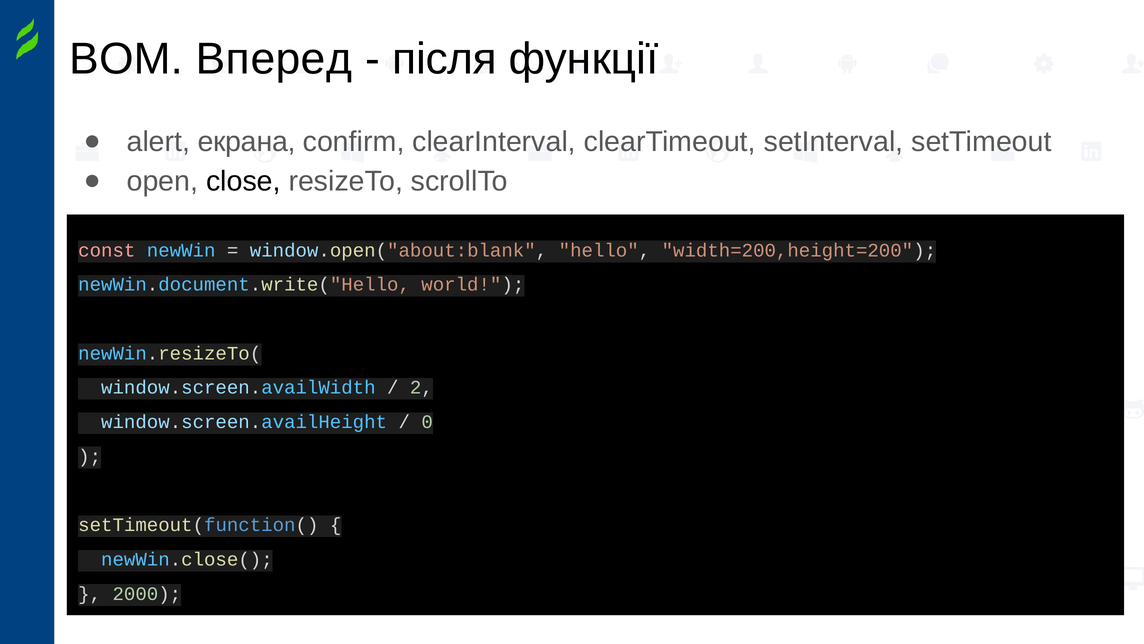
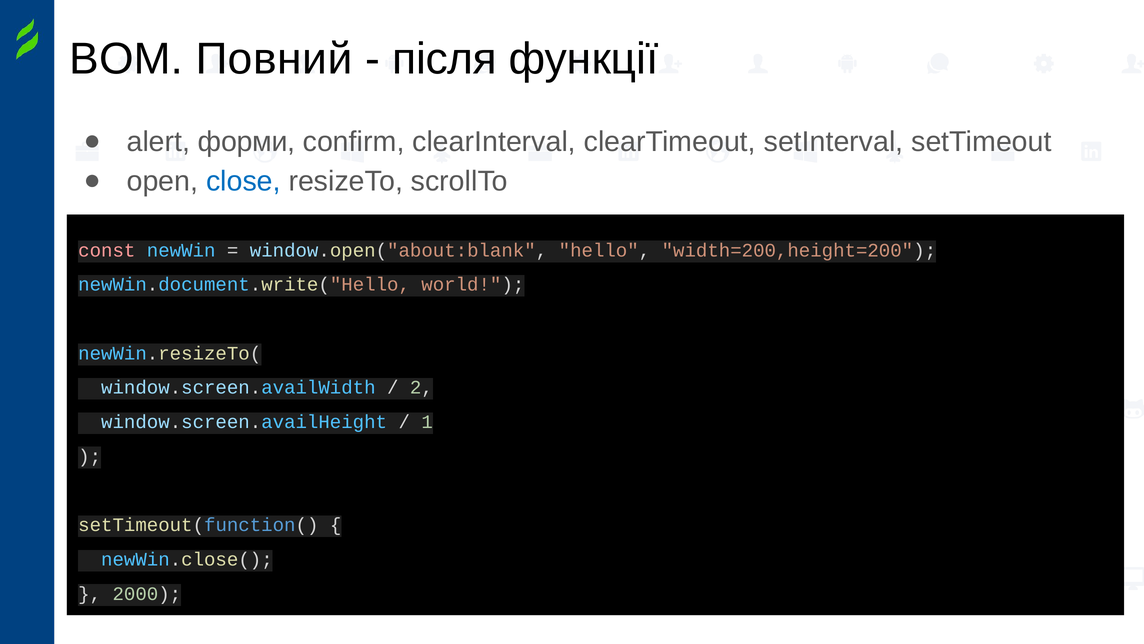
Вперед: Вперед -> Повний (274, 59)
екрана: екрана -> форми (247, 142)
close colour: black -> blue (243, 181)
0: 0 -> 1 (427, 422)
